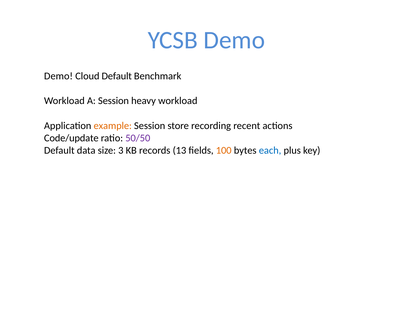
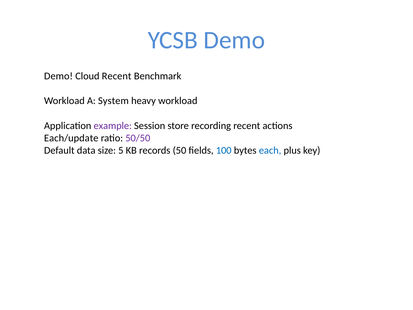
Cloud Default: Default -> Recent (117, 76)
A Session: Session -> System (113, 101)
example colour: orange -> purple (113, 126)
Code/update: Code/update -> Each/update (71, 138)
3: 3 -> 5 (121, 150)
13: 13 -> 50 (179, 150)
100 colour: orange -> blue (224, 150)
